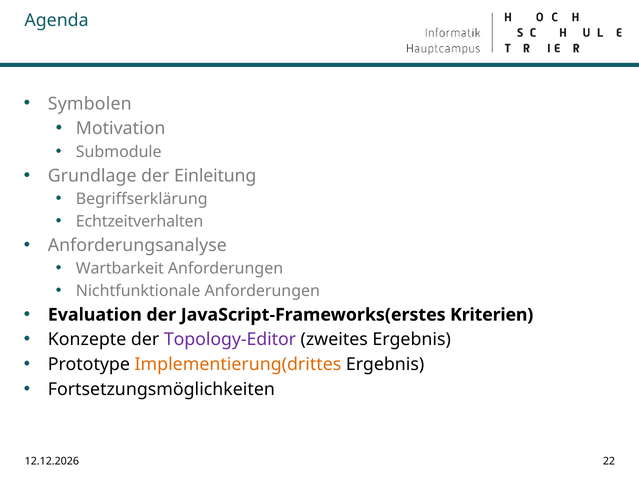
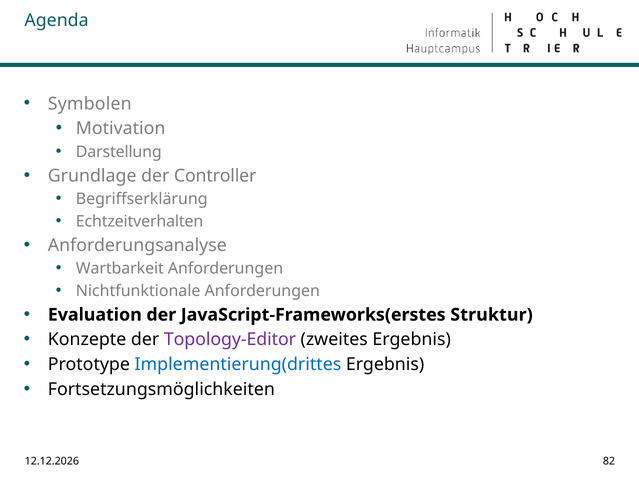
Submodule: Submodule -> Darstellung (119, 152)
Einleitung: Einleitung -> Controller (215, 176)
Kriterien: Kriterien -> Struktur (492, 315)
Implementierung(drittes colour: orange -> blue (238, 365)
22: 22 -> 82 (609, 461)
